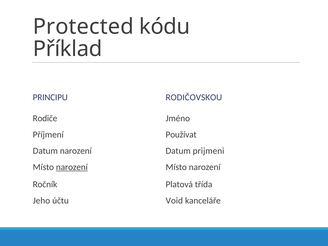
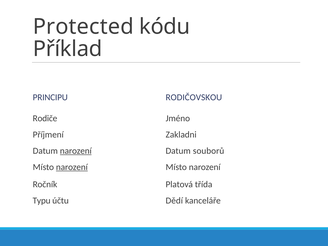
Používat: Používat -> Zakladni (181, 135)
narození underline: none -> present (76, 151)
prijmeni: prijmeni -> souborů (209, 151)
Jeho: Jeho -> Typu (42, 201)
Void: Void -> Dědí (174, 201)
